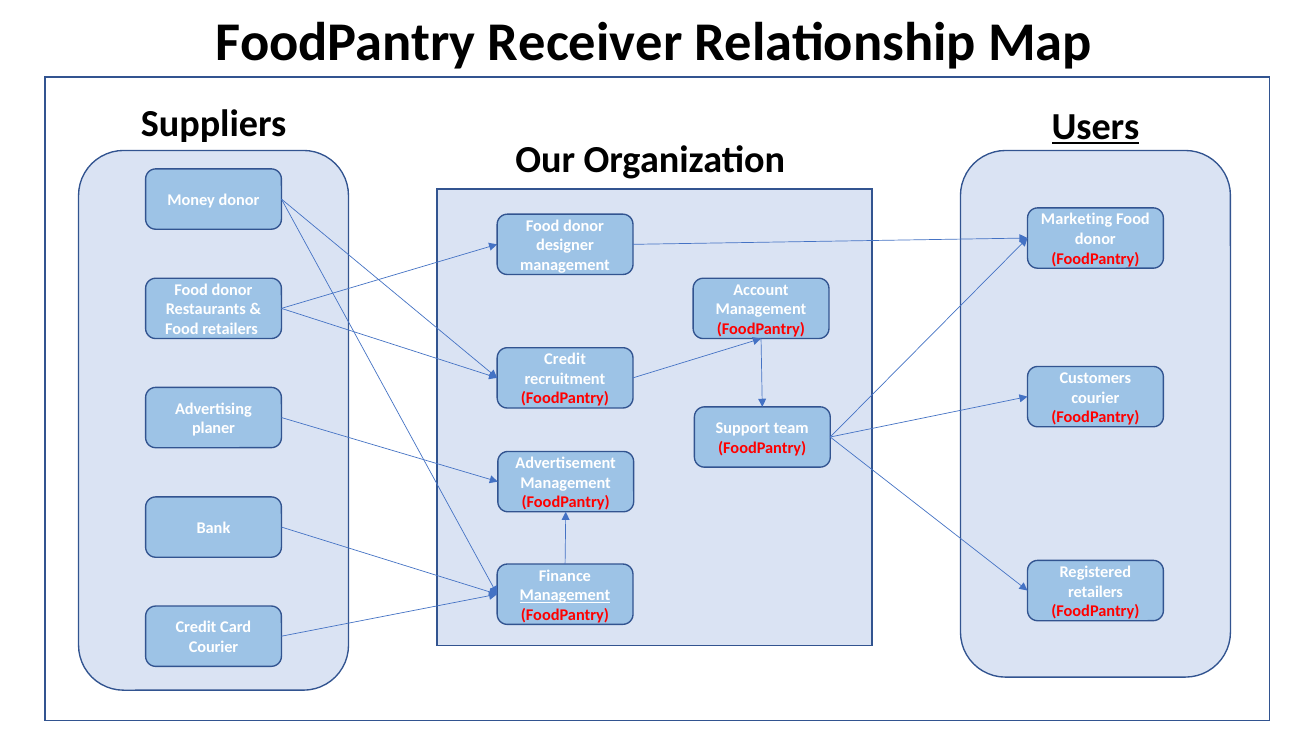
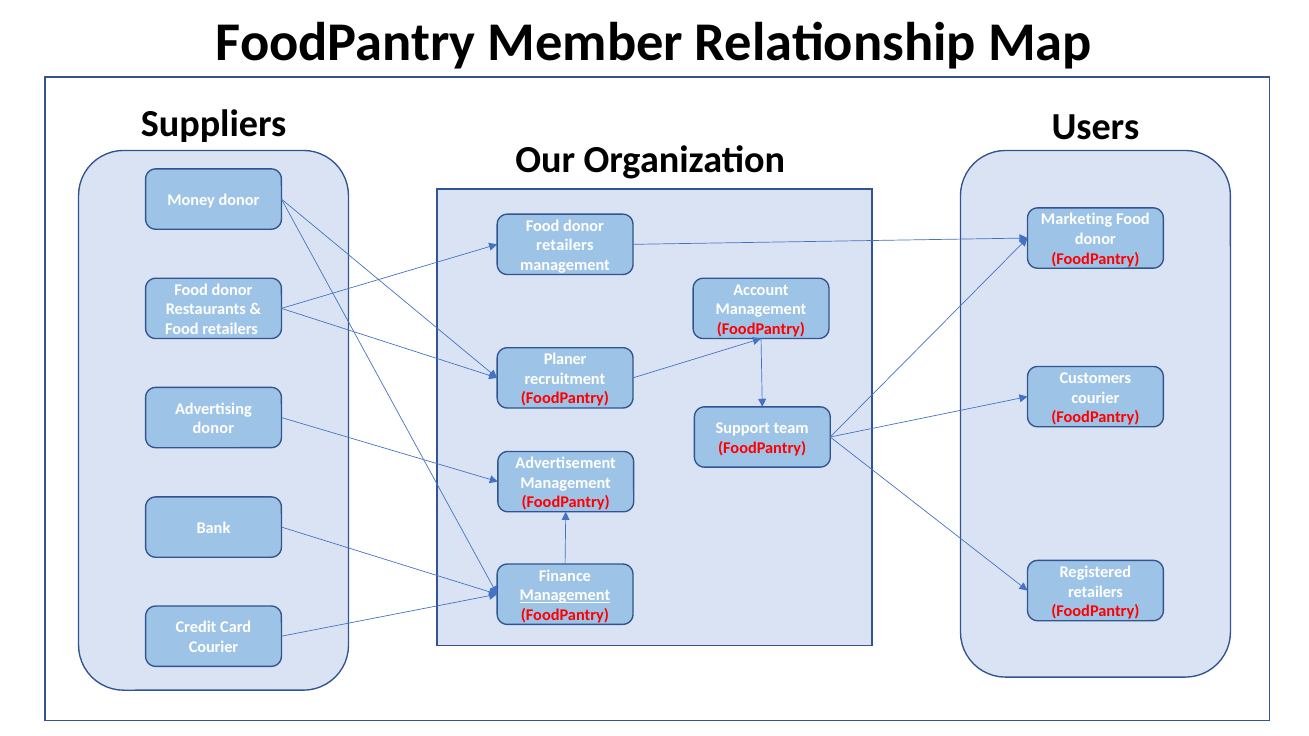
Receiver: Receiver -> Member (585, 42)
Users underline: present -> none (1095, 126)
designer: designer -> retailers (565, 246)
Credit: Credit -> Planer (565, 359)
planer: planer -> donor (213, 429)
